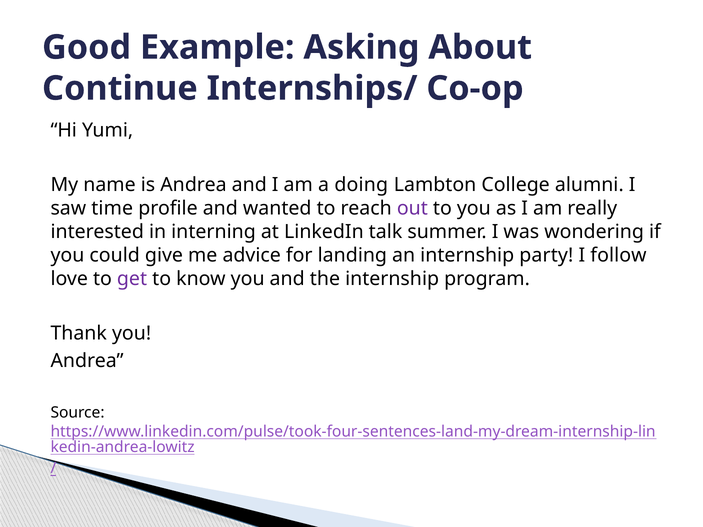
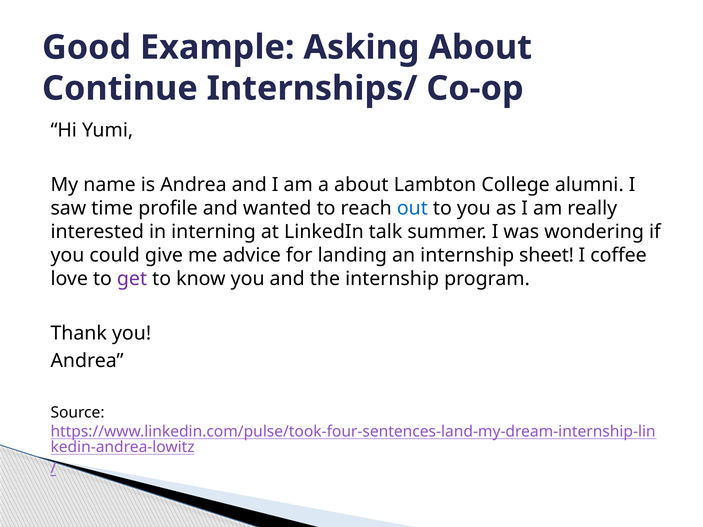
a doing: doing -> about (361, 185)
out colour: purple -> blue (412, 209)
party: party -> sheet (547, 255)
follow: follow -> coffee (619, 255)
